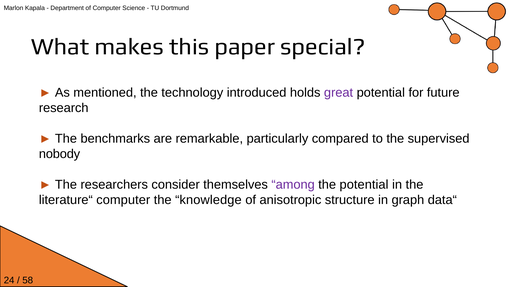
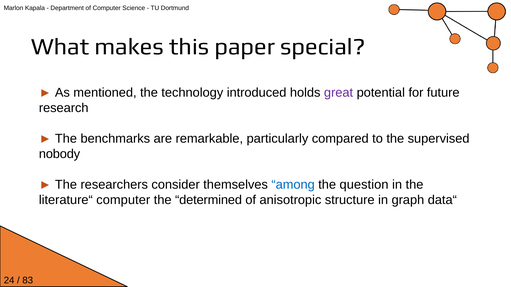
among colour: purple -> blue (293, 185)
the potential: potential -> question (364, 185)
knowledge: knowledge -> determined (209, 200)
58: 58 -> 83 (28, 281)
